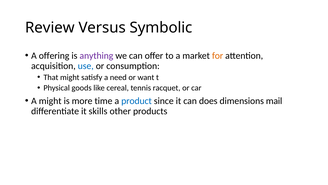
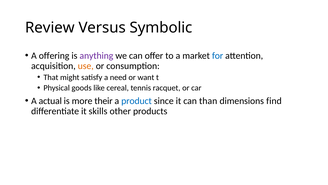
for colour: orange -> blue (218, 55)
use colour: blue -> orange (86, 66)
A might: might -> actual (50, 101)
time: time -> their (104, 101)
does: does -> than (208, 101)
mail: mail -> find (274, 101)
